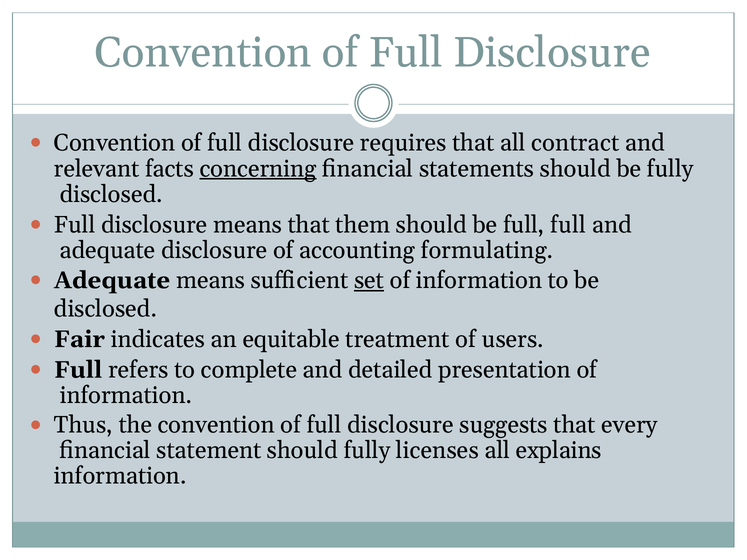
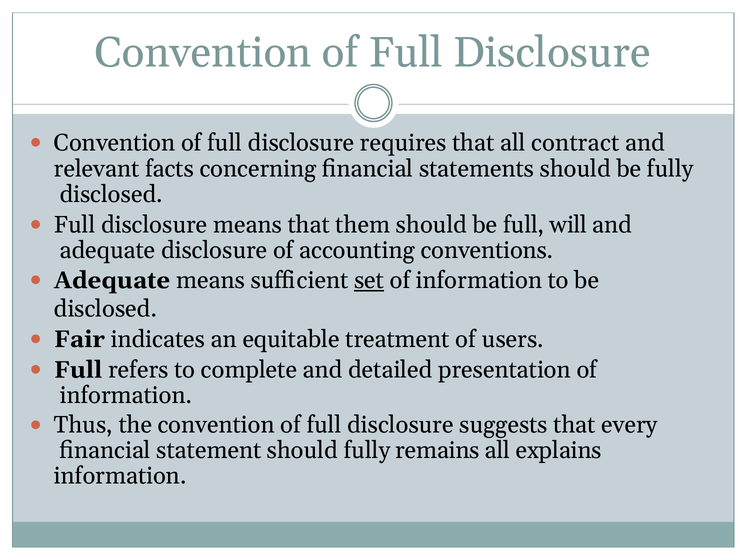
concerning underline: present -> none (258, 169)
full full: full -> will (568, 225)
formulating: formulating -> conventions (487, 250)
licenses: licenses -> remains (438, 451)
